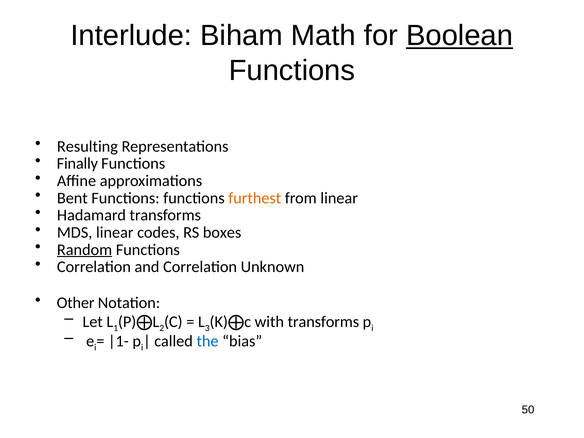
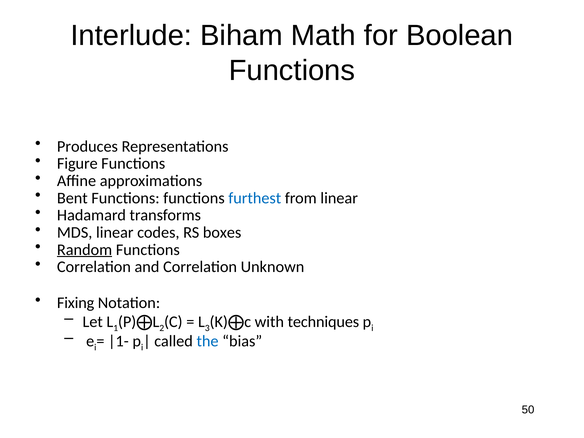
Boolean underline: present -> none (460, 36)
Resulting: Resulting -> Produces (87, 146)
Finally: Finally -> Figure (77, 164)
furthest colour: orange -> blue (255, 198)
Other: Other -> Fixing (76, 303)
with transforms: transforms -> techniques (323, 322)
